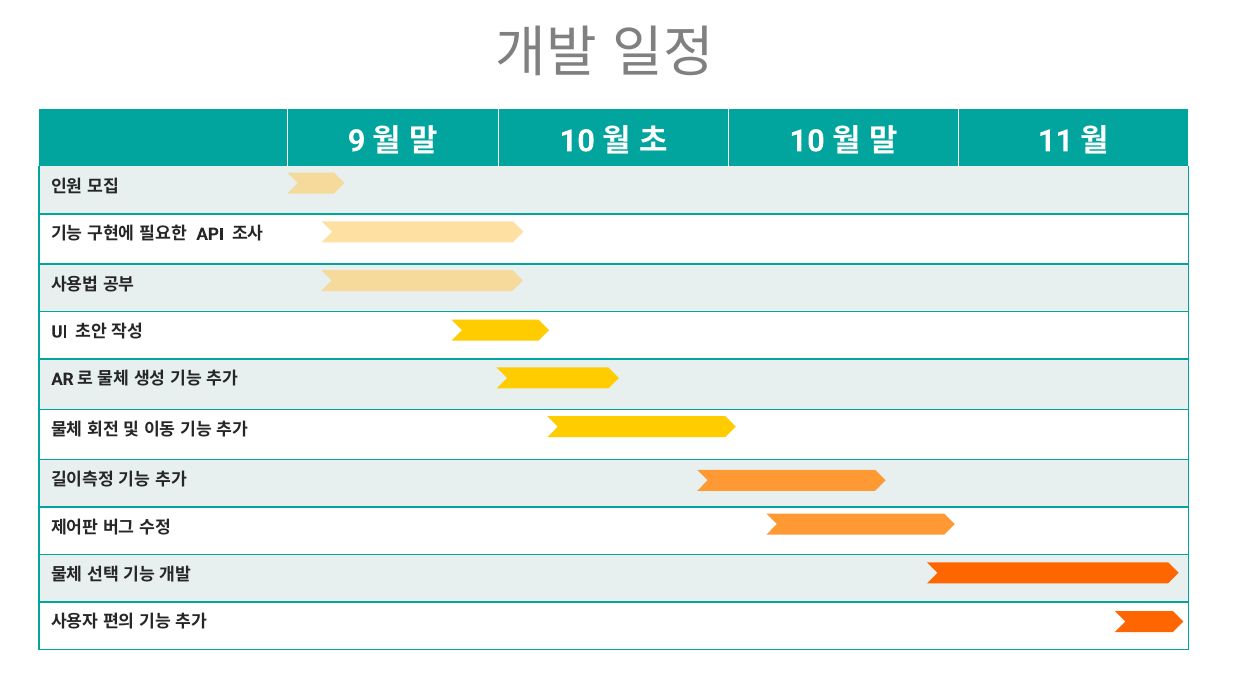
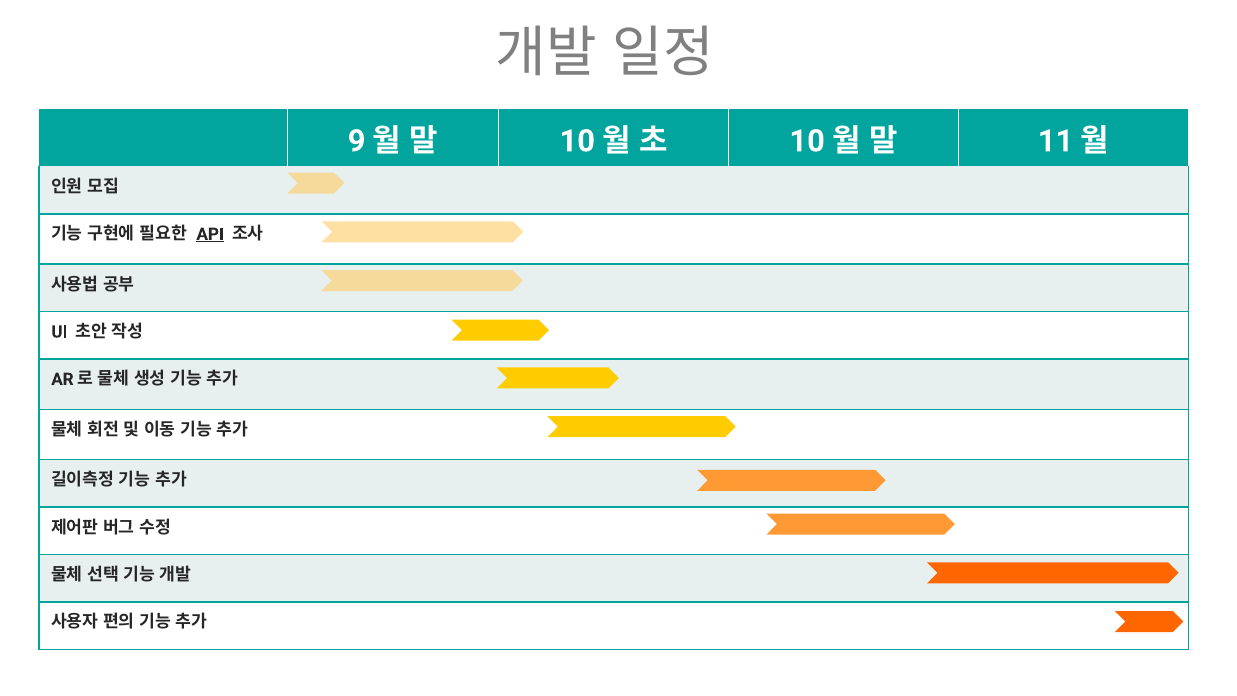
API underline: none -> present (210, 234)
